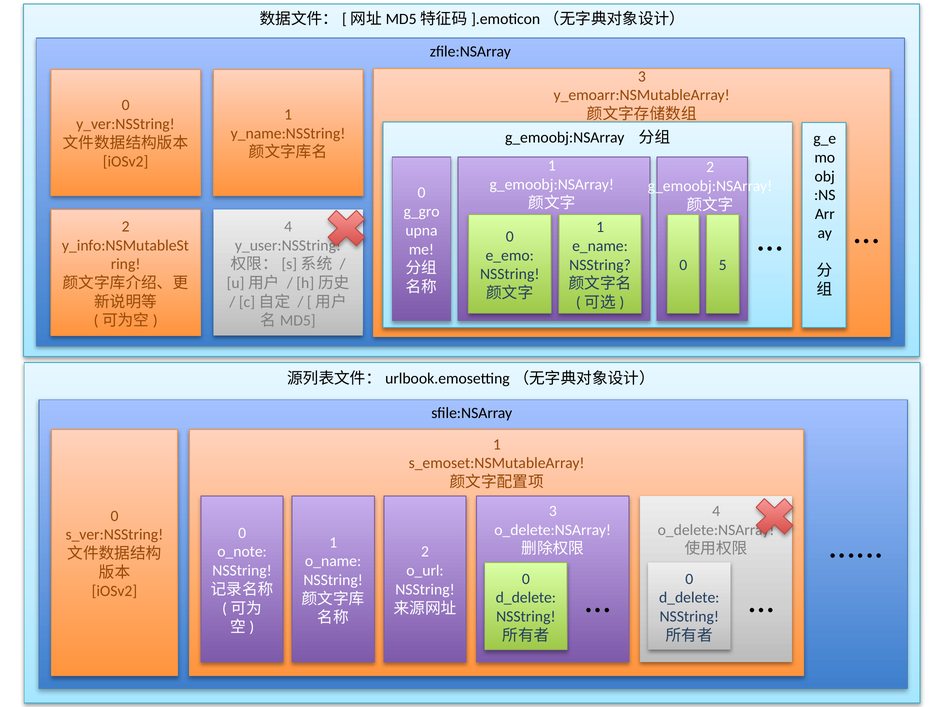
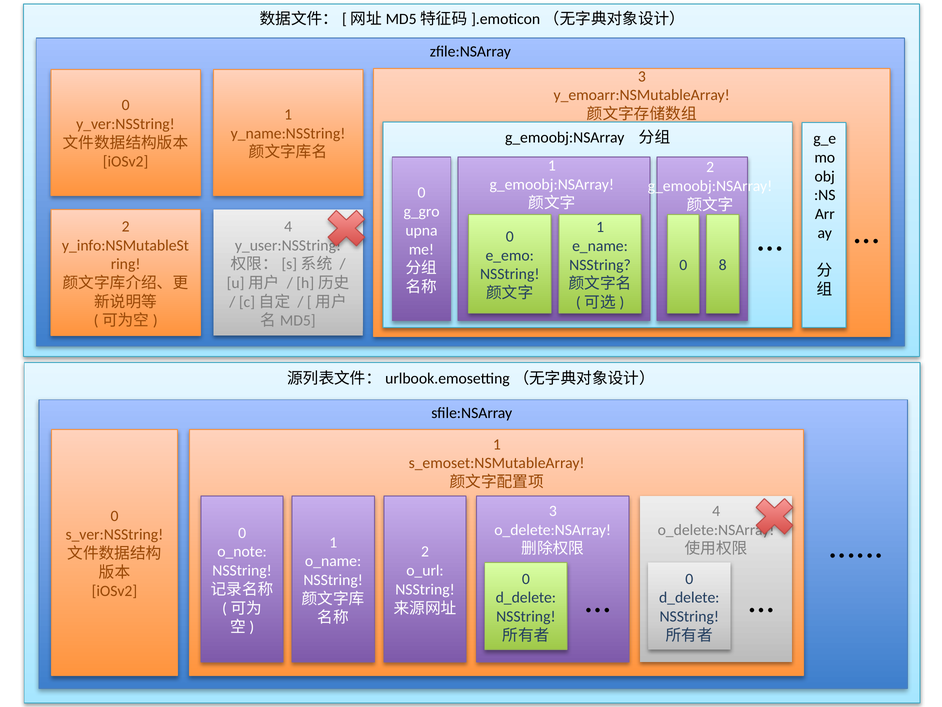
5: 5 -> 8 (723, 265)
